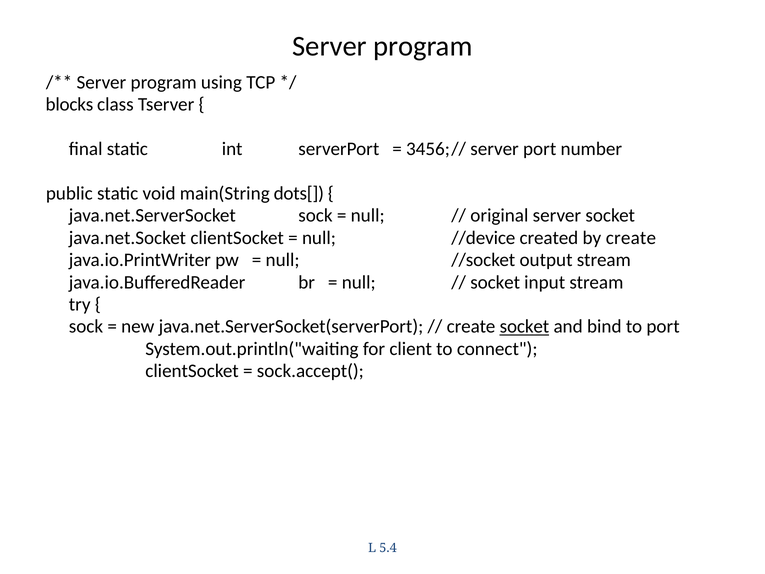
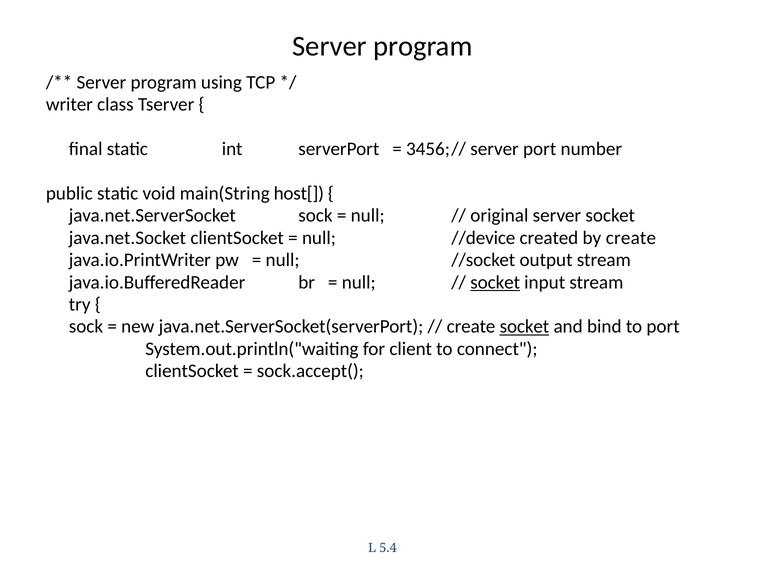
blocks: blocks -> writer (69, 105)
dots[: dots[ -> host[ (299, 193)
socket underline: none -> present (495, 282)
